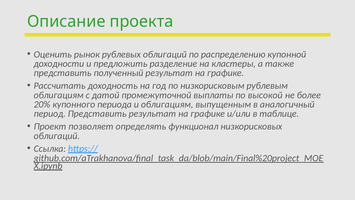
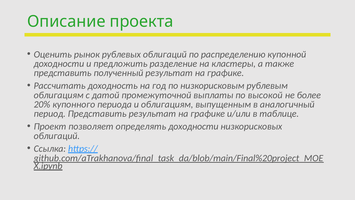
определять функционал: функционал -> доходности (193, 126)
